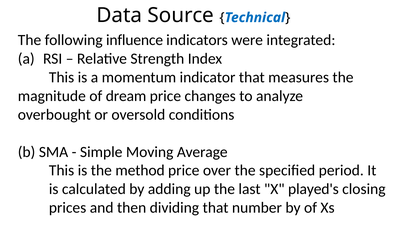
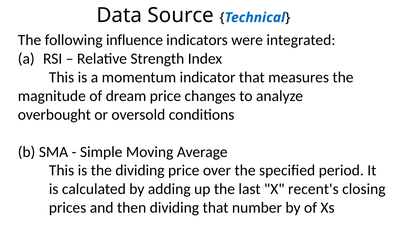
the method: method -> dividing (140, 170)
played's: played's -> recent's (313, 189)
